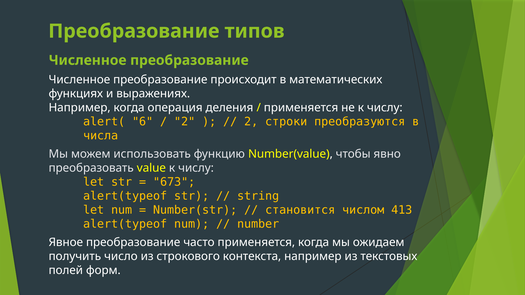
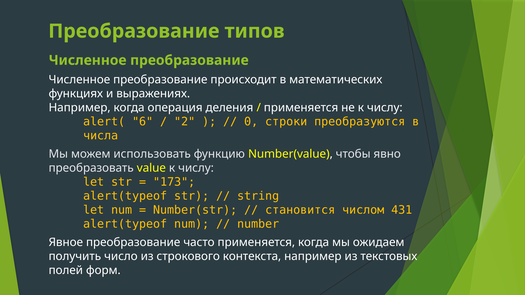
2: 2 -> 0 (251, 122)
673: 673 -> 173 (174, 182)
413: 413 -> 431 (402, 210)
